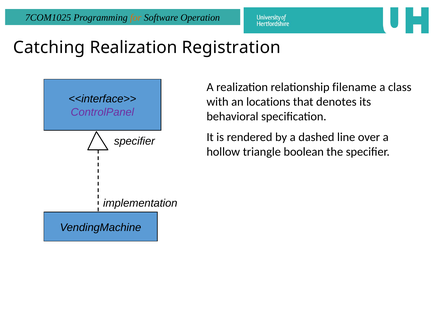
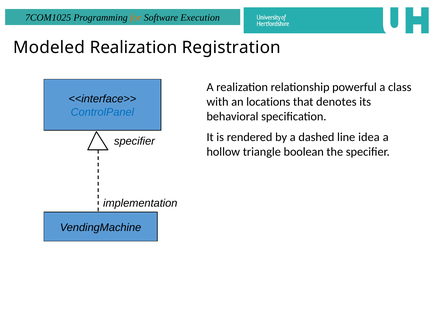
Operation: Operation -> Execution (200, 18)
Catching: Catching -> Modeled (49, 47)
filename: filename -> powerful (354, 87)
ControlPanel colour: purple -> blue (102, 112)
over: over -> idea (369, 137)
